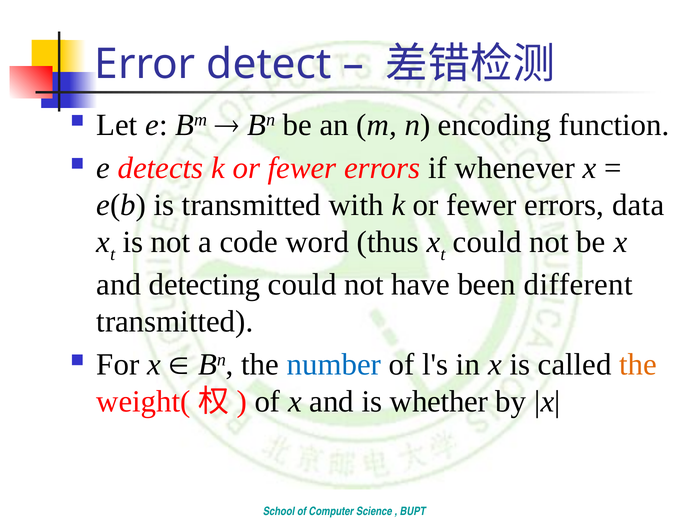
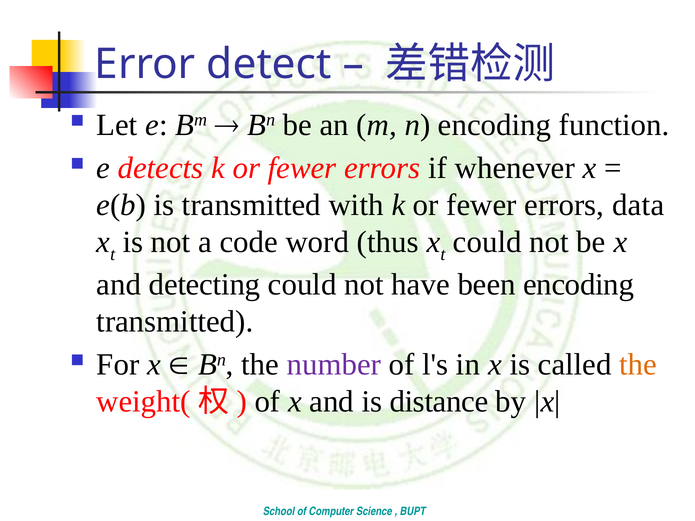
been different: different -> encoding (579, 285)
number colour: blue -> purple (334, 365)
whether: whether -> distance (439, 402)
